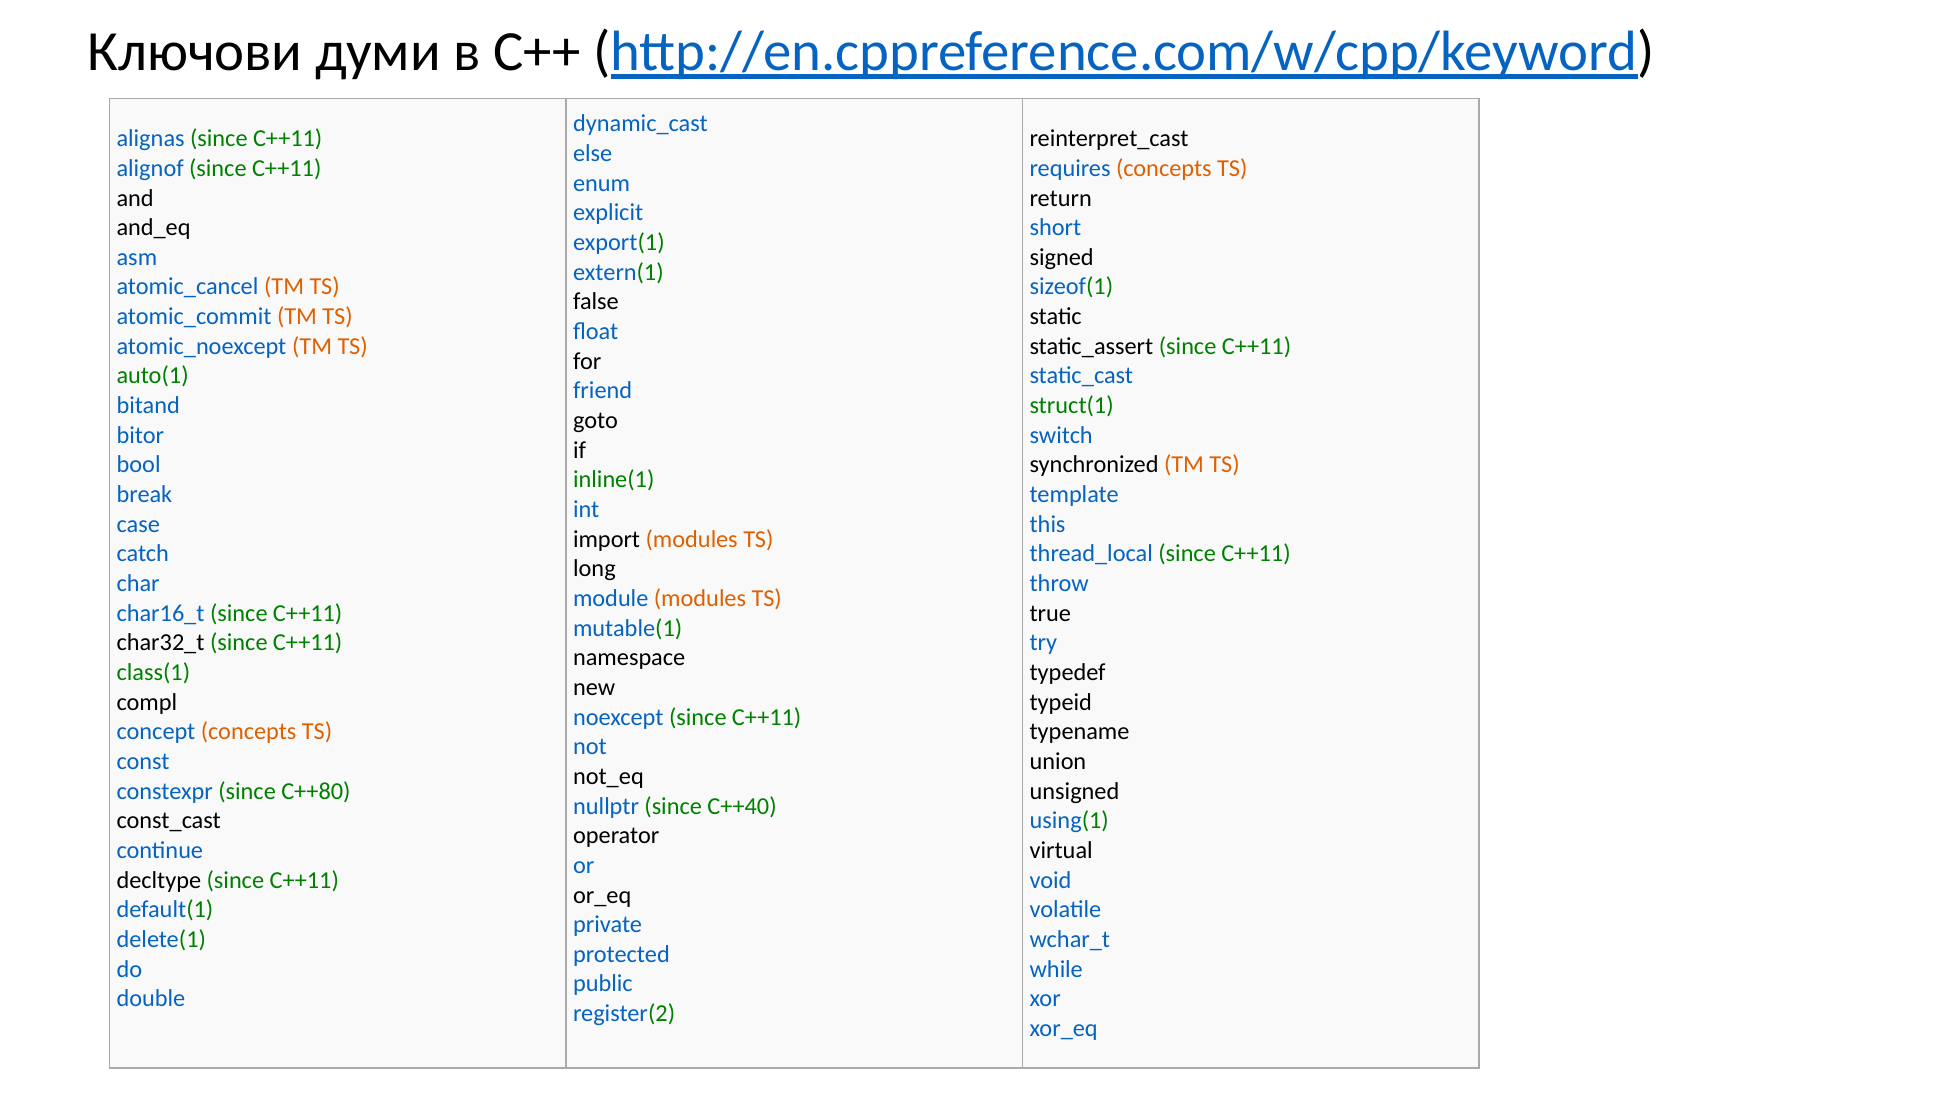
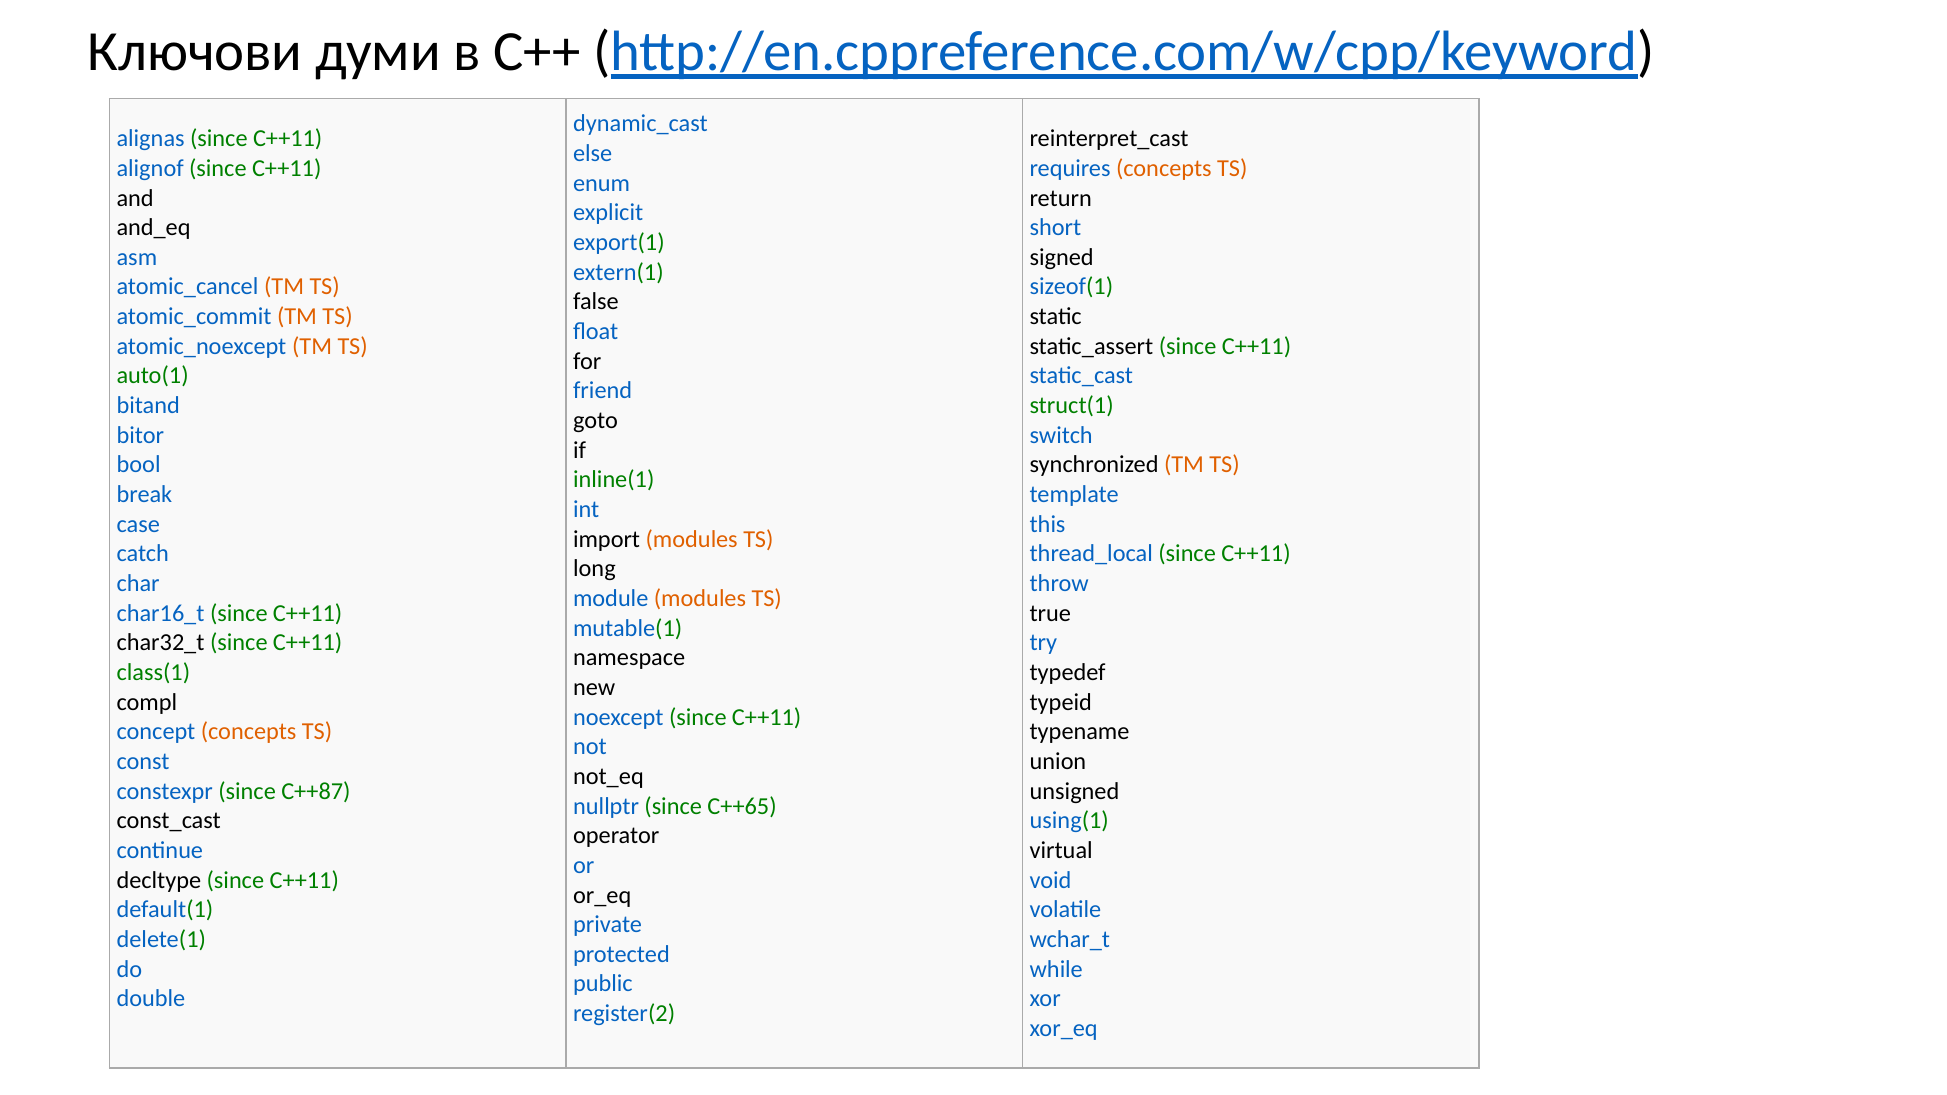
C++80: C++80 -> C++87 (316, 791)
C++40: C++40 -> C++65 (742, 806)
